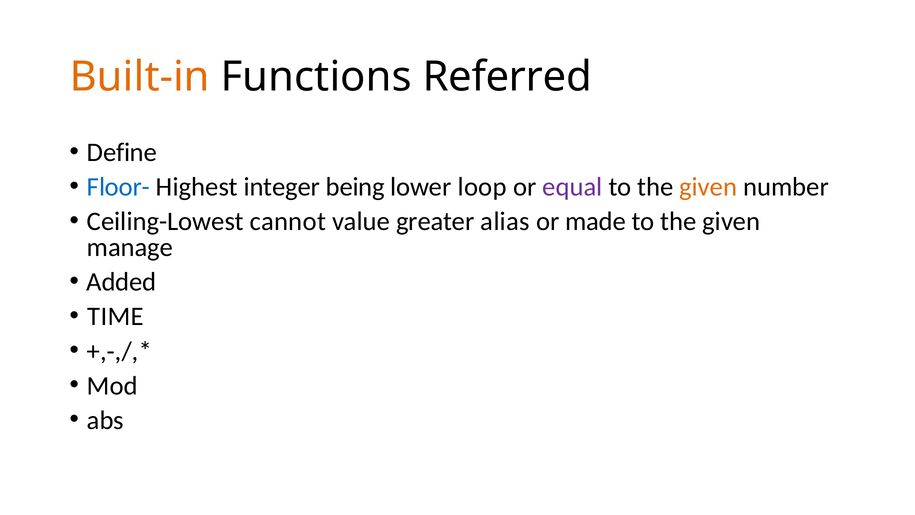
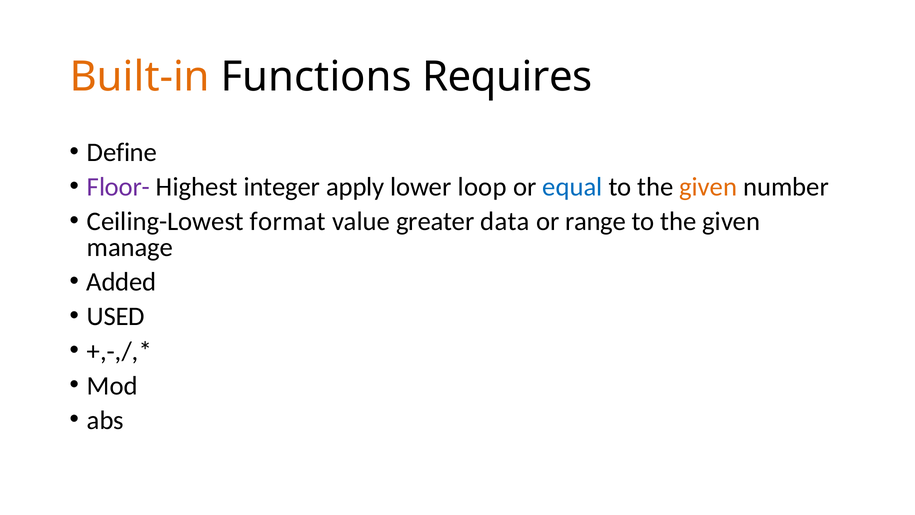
Referred: Referred -> Requires (507, 77)
Floor- colour: blue -> purple (119, 187)
being: being -> apply (355, 187)
equal colour: purple -> blue (573, 187)
cannot: cannot -> format (288, 221)
alias: alias -> data (505, 221)
made: made -> range (596, 221)
TIME: TIME -> USED (116, 316)
